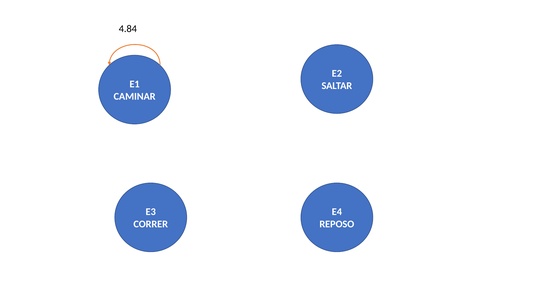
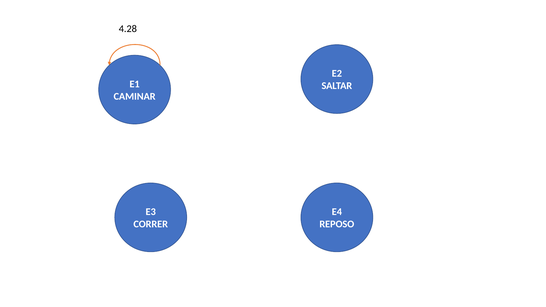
4.84: 4.84 -> 4.28 (128, 29)
